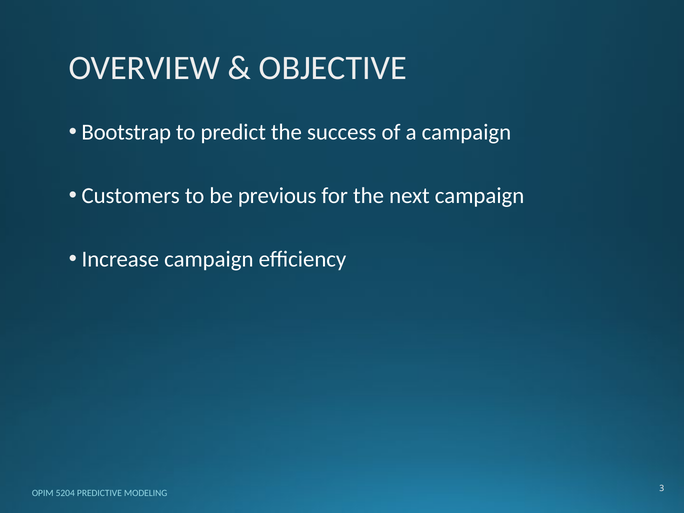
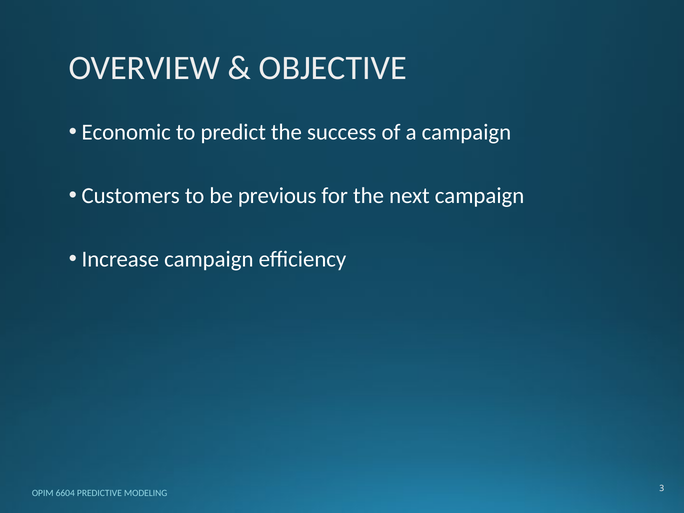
Bootstrap: Bootstrap -> Economic (126, 132)
5204: 5204 -> 6604 (65, 493)
